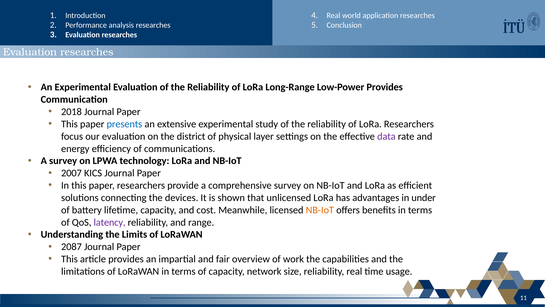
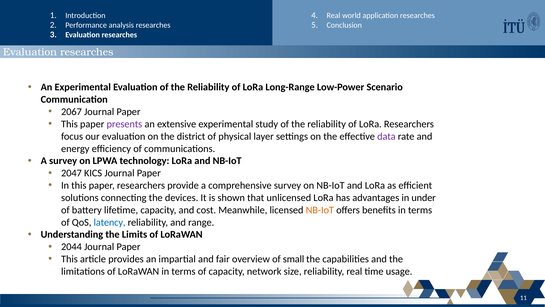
Low-Power Provides: Provides -> Scenario (385, 87)
2018: 2018 -> 2067 (71, 112)
presents colour: blue -> purple (124, 124)
2007: 2007 -> 2047 (71, 173)
latency colour: purple -> blue (110, 222)
2087: 2087 -> 2044 (71, 247)
work: work -> small (294, 259)
